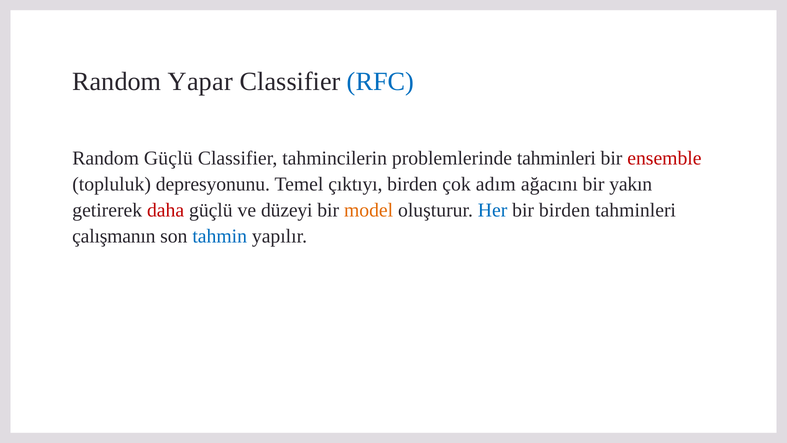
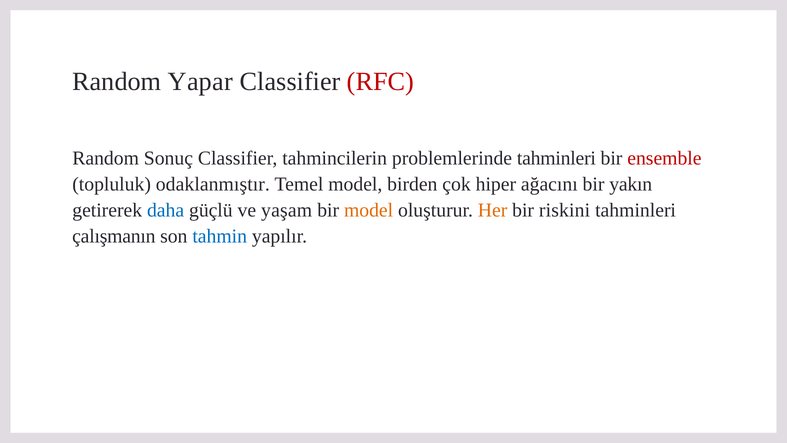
RFC colour: blue -> red (380, 82)
Random Güçlü: Güçlü -> Sonuç (168, 158)
depresyonunu: depresyonunu -> odaklanmıştır (213, 184)
Temel çıktıyı: çıktıyı -> model (355, 184)
adım: adım -> hiper (496, 184)
daha colour: red -> blue (166, 210)
düzeyi: düzeyi -> yaşam (287, 210)
Her colour: blue -> orange (493, 210)
bir birden: birden -> riskini (565, 210)
